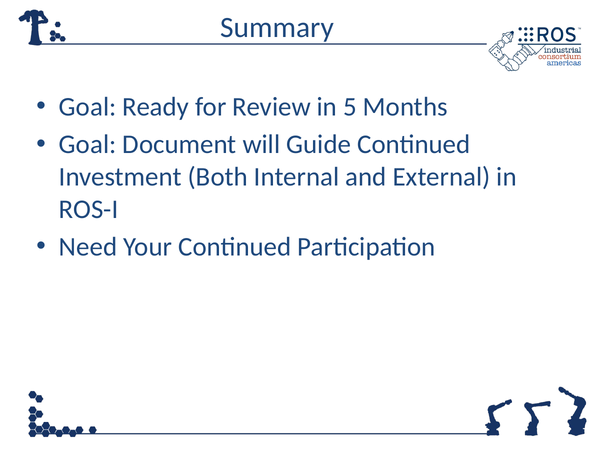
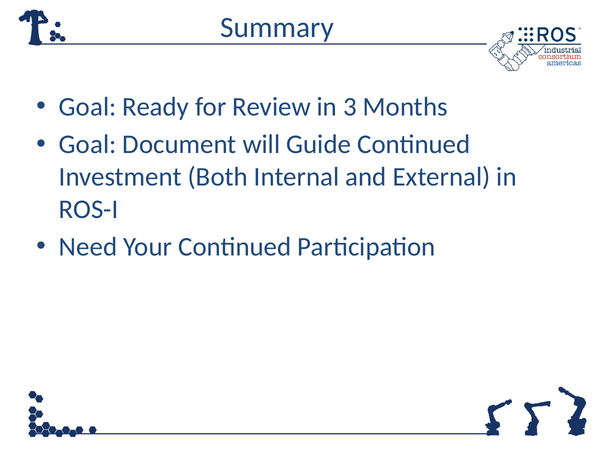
5: 5 -> 3 (350, 107)
